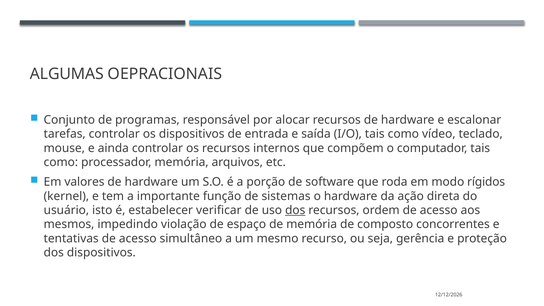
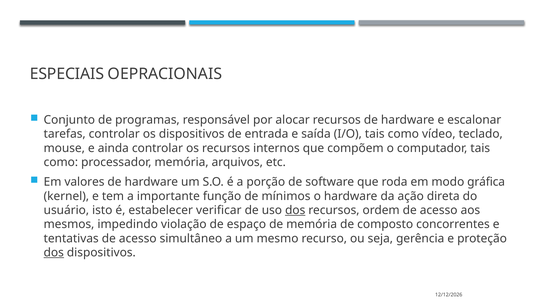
ALGUMAS: ALGUMAS -> ESPECIAIS (67, 74)
rígidos: rígidos -> gráfica (486, 182)
sistemas: sistemas -> mínimos (286, 196)
dos underline: none -> present (54, 253)
